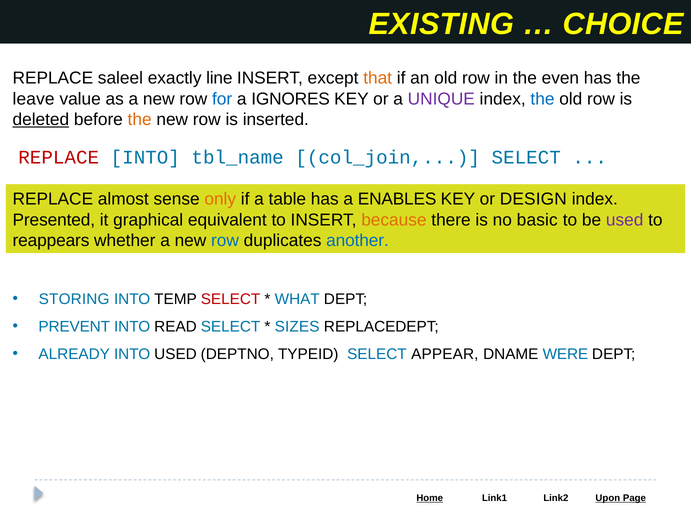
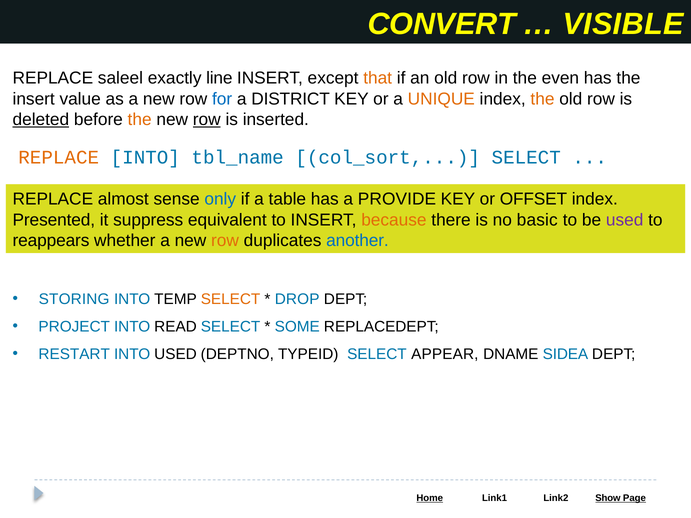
EXISTING: EXISTING -> CONVERT (442, 24)
CHOICE: CHOICE -> VISIBLE (623, 24)
leave: leave -> insert (34, 99)
IGNORES: IGNORES -> DISTRICT (291, 99)
UNIQUE colour: purple -> orange (441, 99)
the colour: blue -> orange (542, 99)
row underline: none -> present (207, 120)
REPLACE colour: red -> orange (59, 157)
col_join: col_join -> col_sort (388, 157)
only colour: orange -> blue (220, 199)
ENABLES: ENABLES -> PROVIDE (397, 199)
DESIGN: DESIGN -> OFFSET (533, 199)
graphical: graphical -> suppress (148, 220)
row colour: blue -> orange (225, 241)
SELECT colour: red -> orange (231, 299)
WHAT: WHAT -> DROP (297, 299)
PREVENT: PREVENT -> PROJECT (74, 327)
SIZES: SIZES -> SOME (297, 327)
ALREADY: ALREADY -> RESTART (74, 355)
WERE: WERE -> SIDEA (565, 355)
Upon: Upon -> Show (608, 498)
